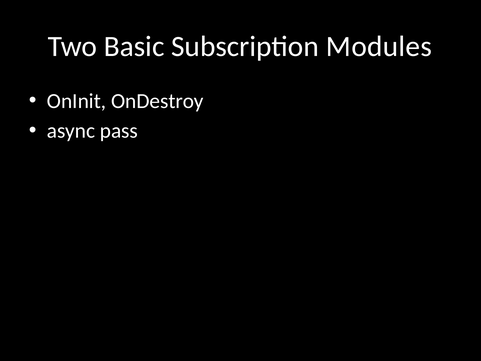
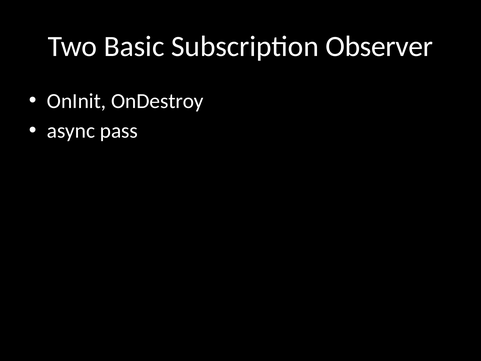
Modules: Modules -> Observer (379, 47)
